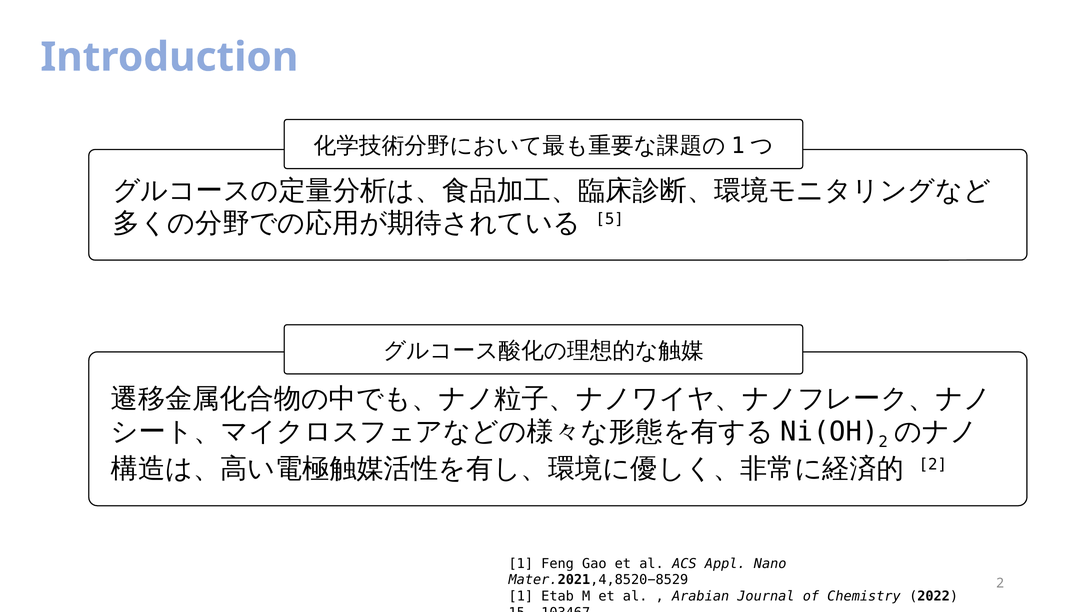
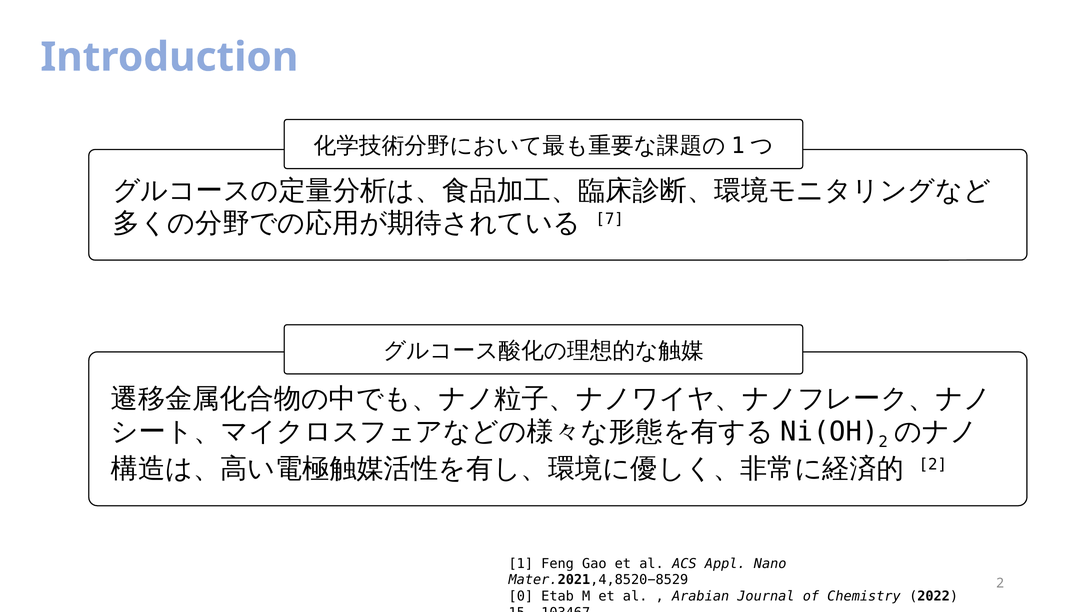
5: 5 -> 7 (610, 219)
1: 1 -> 0 (521, 596)
